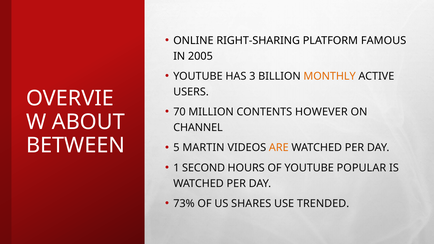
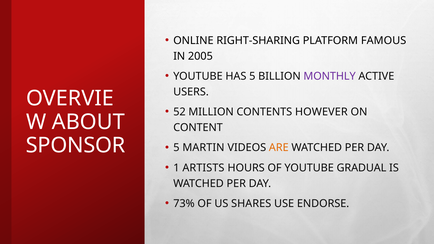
HAS 3: 3 -> 5 (252, 76)
MONTHLY colour: orange -> purple (330, 76)
70: 70 -> 52 (179, 112)
CHANNEL: CHANNEL -> CONTENT (198, 128)
BETWEEN: BETWEEN -> SPONSOR (76, 145)
SECOND: SECOND -> ARTISTS (203, 168)
POPULAR: POPULAR -> GRADUAL (362, 168)
TRENDED: TRENDED -> ENDORSE (323, 204)
